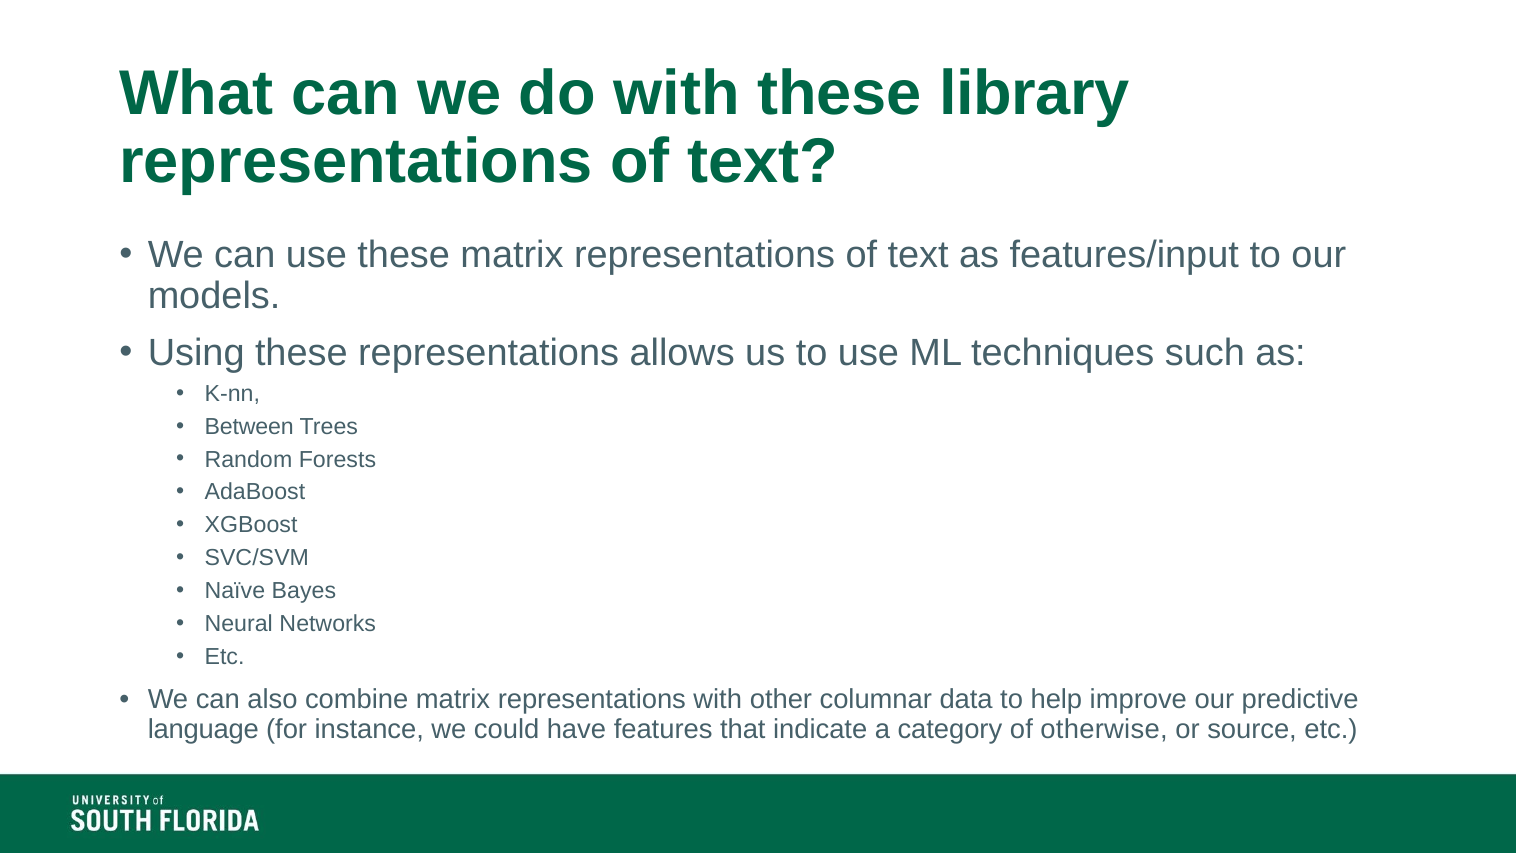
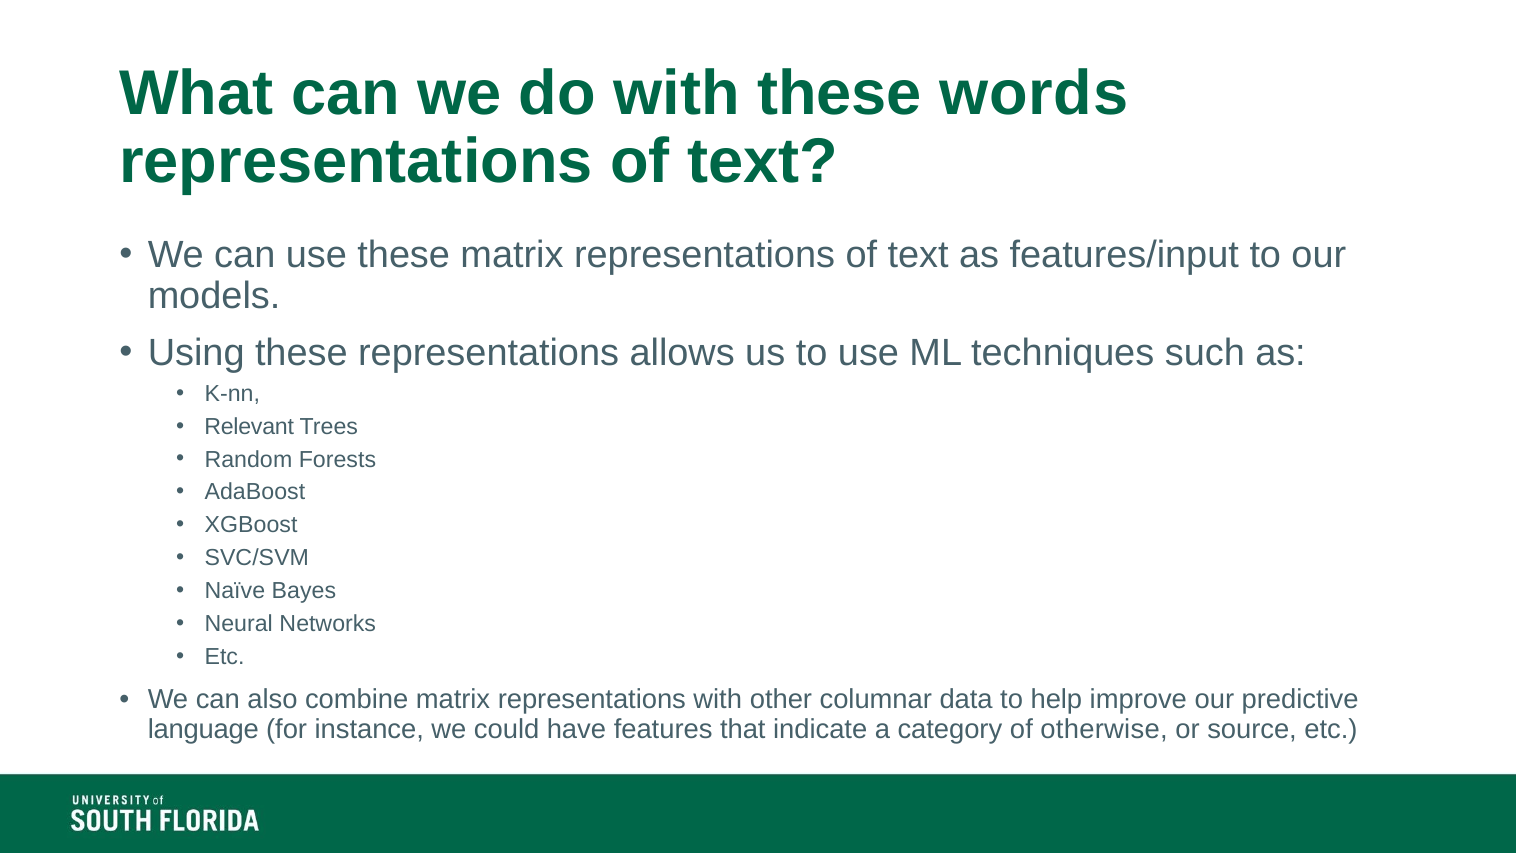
library: library -> words (1034, 93)
Between: Between -> Relevant (249, 426)
